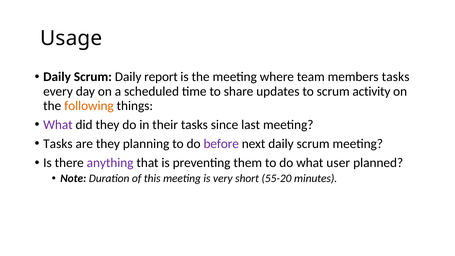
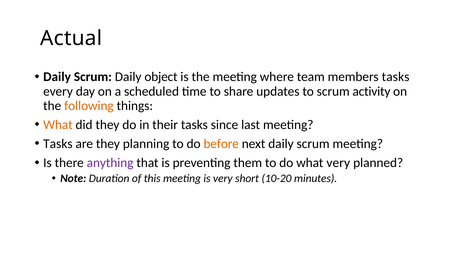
Usage: Usage -> Actual (71, 38)
report: report -> object (161, 77)
What colour: purple -> orange (58, 125)
before colour: purple -> orange (221, 144)
what user: user -> very (338, 163)
55-20: 55-20 -> 10-20 (277, 179)
